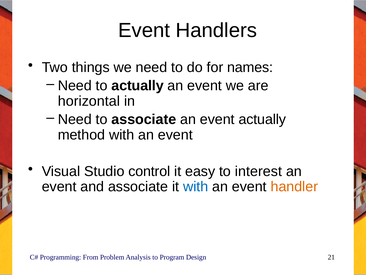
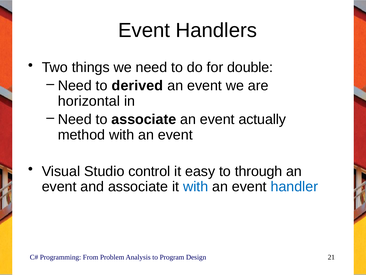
names: names -> double (250, 67)
to actually: actually -> derived (137, 86)
interest: interest -> through (259, 171)
handler colour: orange -> blue (294, 186)
